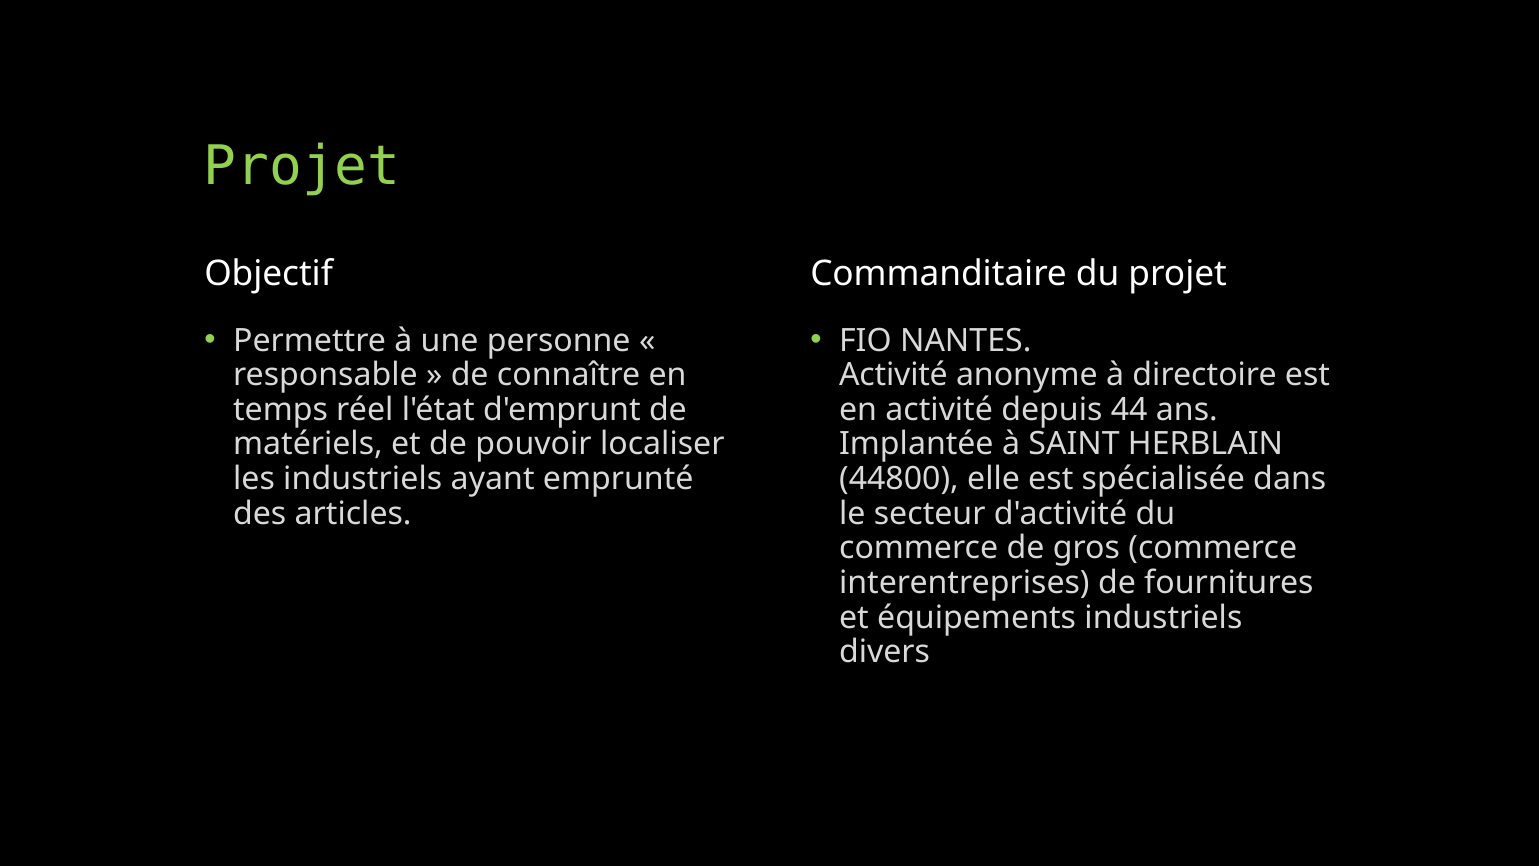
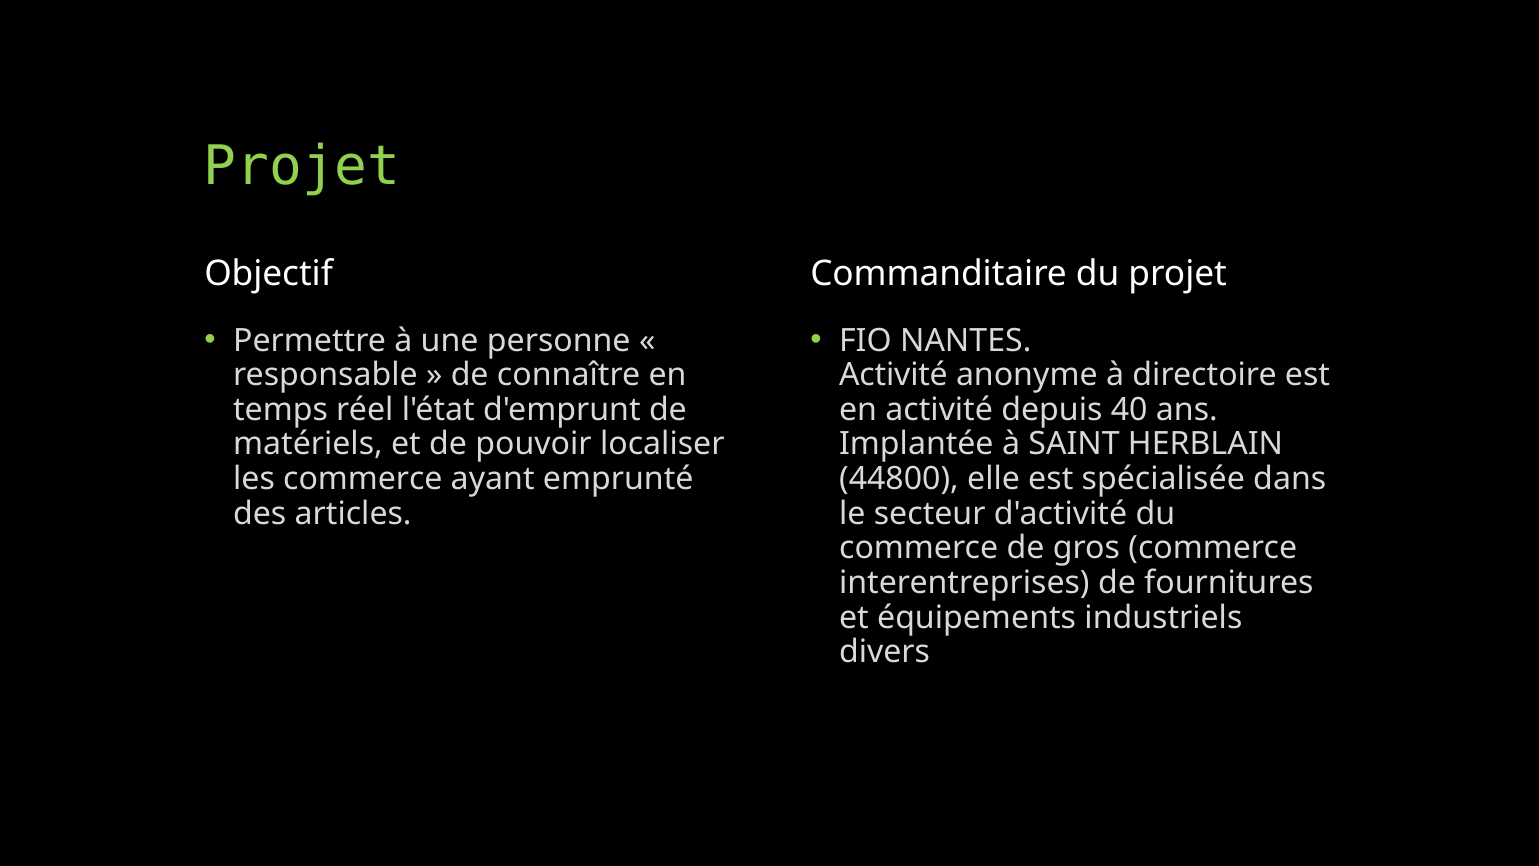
44: 44 -> 40 (1129, 410)
les industriels: industriels -> commerce (363, 479)
